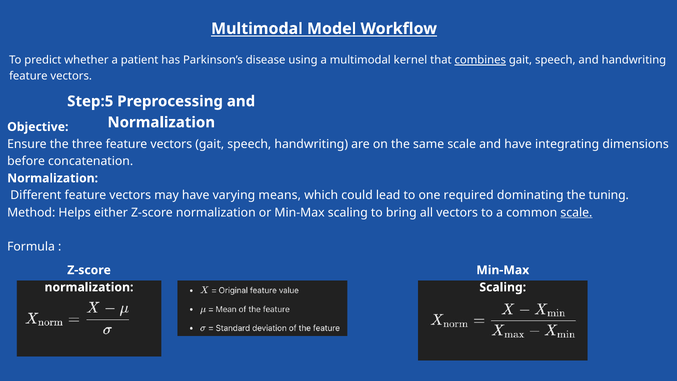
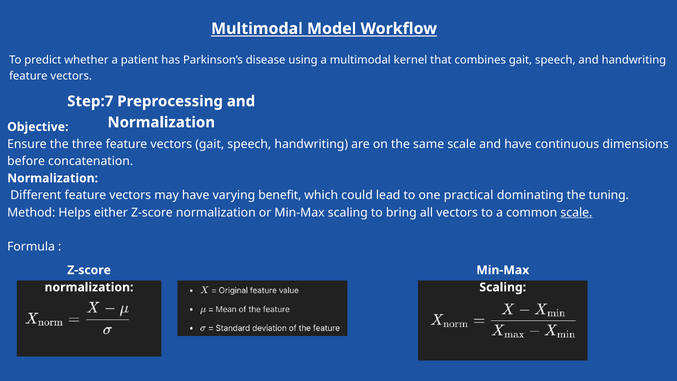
combines underline: present -> none (480, 60)
Step:5: Step:5 -> Step:7 (90, 101)
integrating: integrating -> continuous (567, 144)
means: means -> benefit (280, 195)
required: required -> practical (469, 195)
